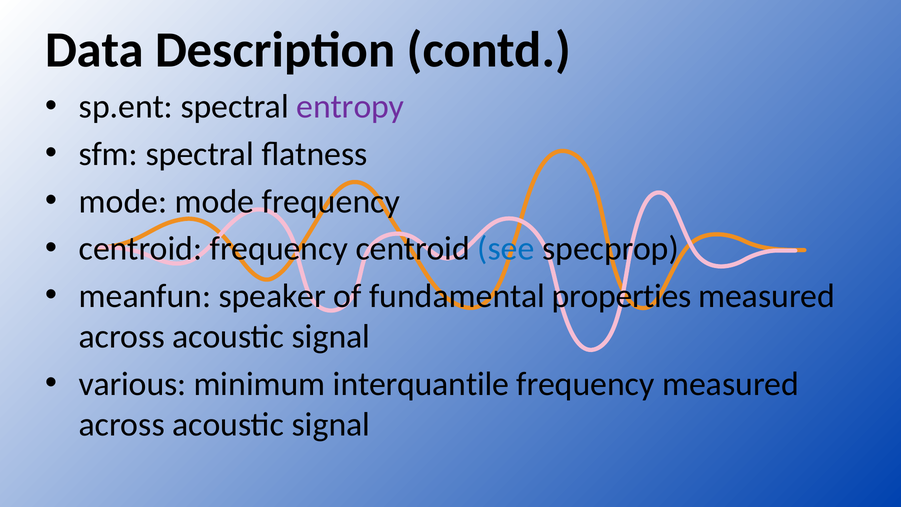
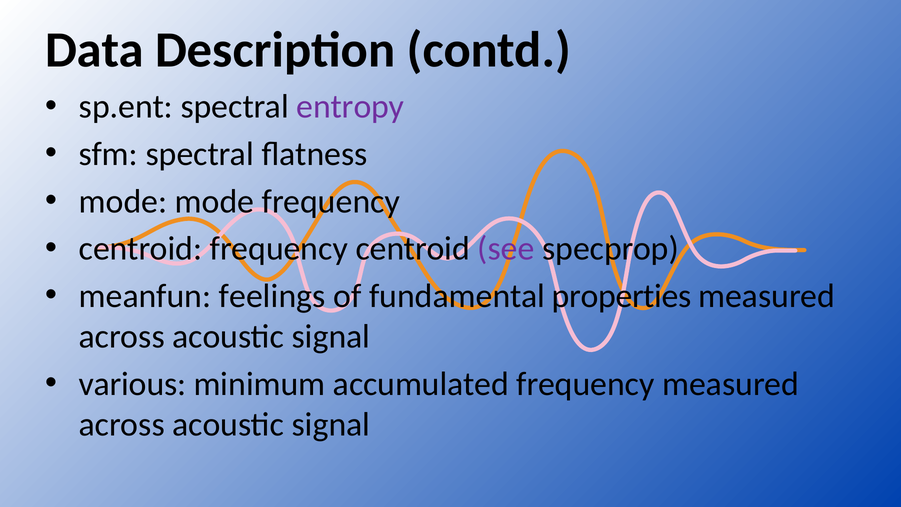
see colour: blue -> purple (506, 249)
speaker: speaker -> feelings (272, 296)
interquantile: interquantile -> accumulated (421, 384)
